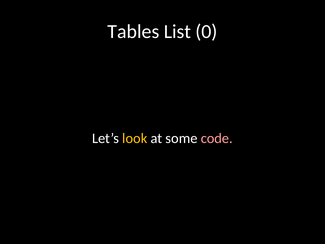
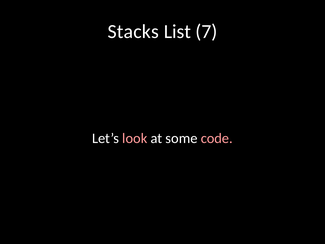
Tables: Tables -> Stacks (133, 31)
0: 0 -> 7 (206, 31)
look colour: yellow -> pink (135, 138)
